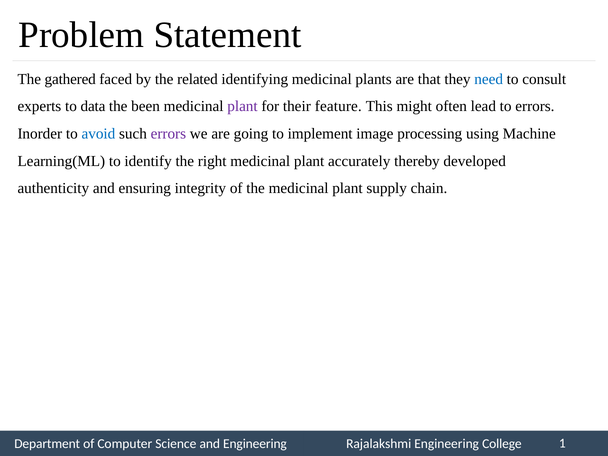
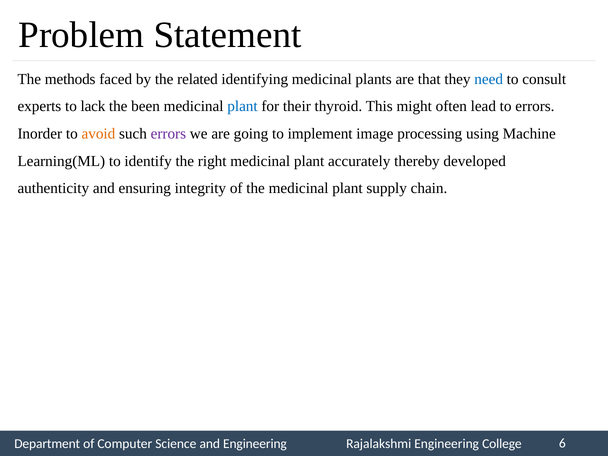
gathered: gathered -> methods (70, 79)
data: data -> lack (93, 106)
plant colour: purple -> blue (243, 106)
feature: feature -> thyroid (338, 106)
avoid colour: blue -> orange (98, 134)
1: 1 -> 6 (562, 443)
